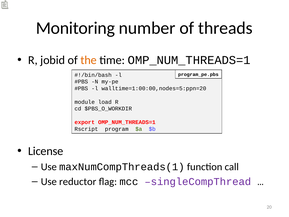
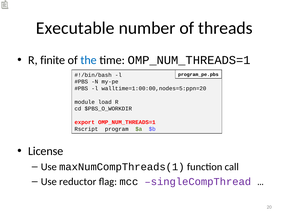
Monitoring: Monitoring -> Executable (75, 28)
jobid: jobid -> finite (53, 60)
the colour: orange -> blue (89, 60)
